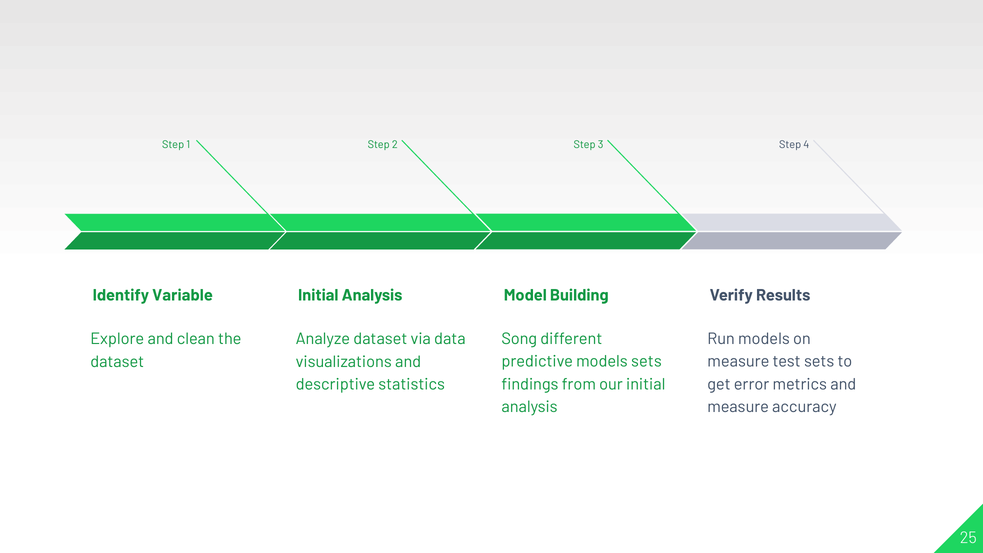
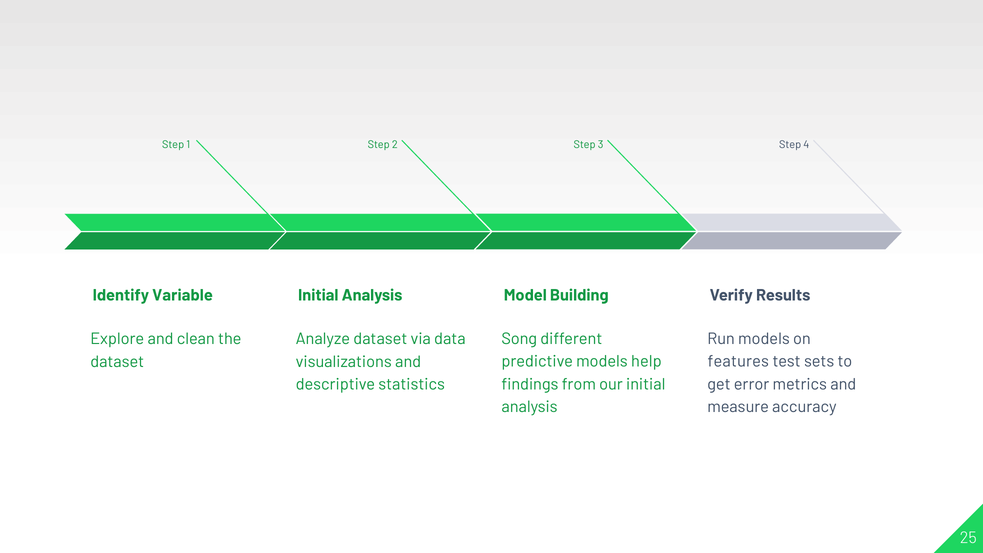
models sets: sets -> help (646, 362)
measure: measure -> features (738, 362)
